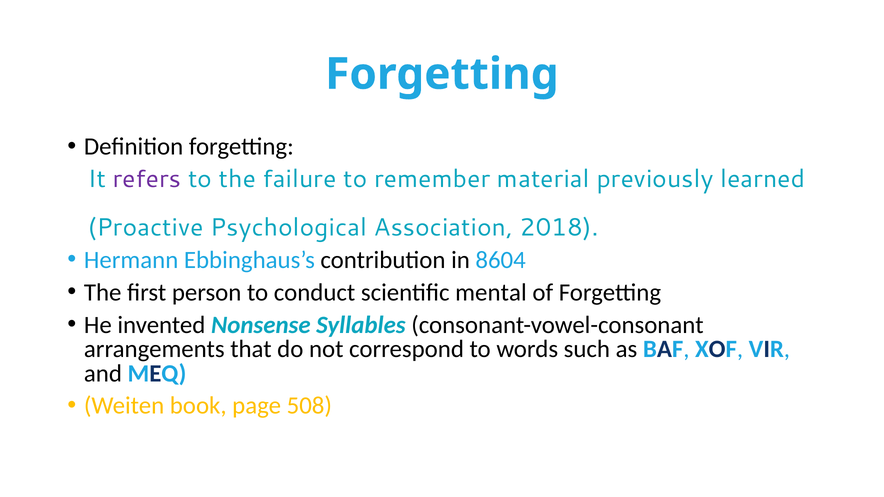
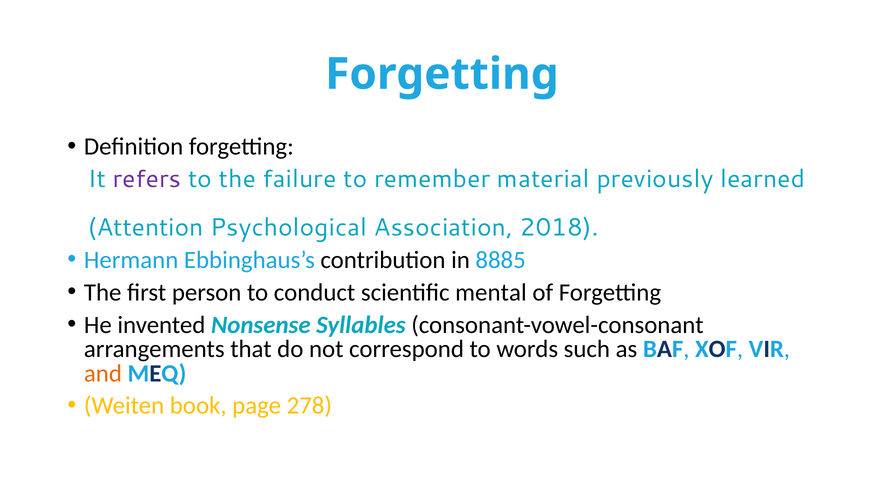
Proactive: Proactive -> Attention (146, 228)
8604: 8604 -> 8885 (501, 260)
and colour: black -> orange (103, 373)
508: 508 -> 278 (309, 406)
